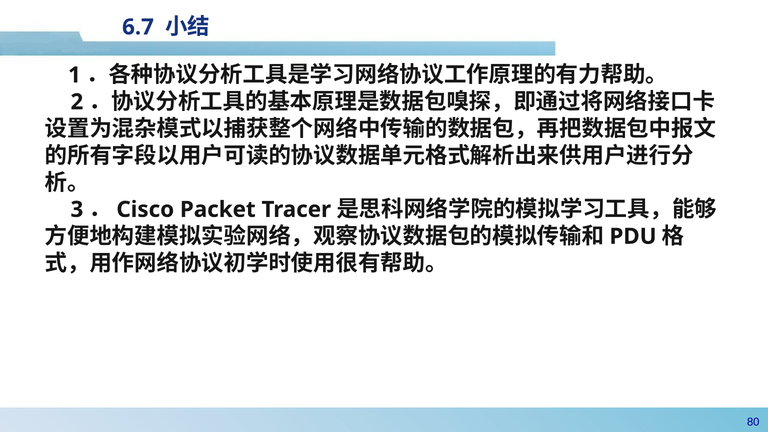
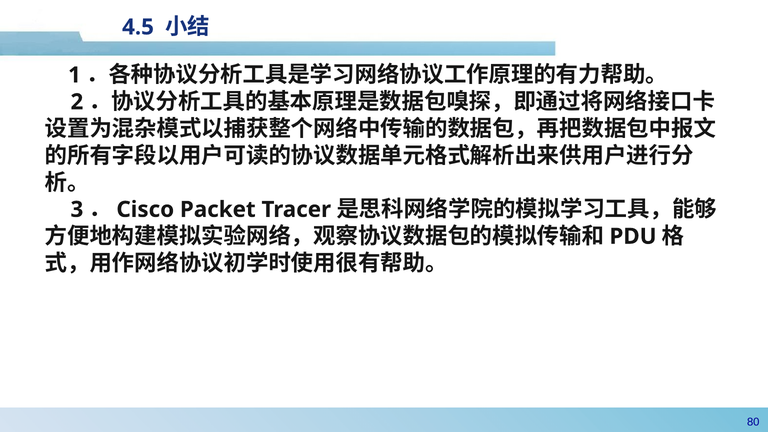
6.7: 6.7 -> 4.5 (138, 27)
